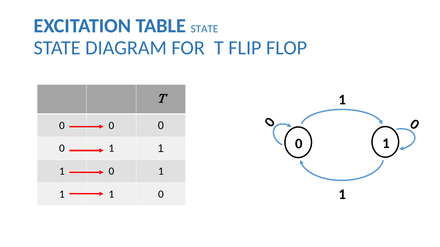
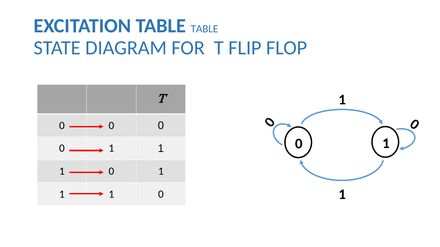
TABLE STATE: STATE -> TABLE (204, 29)
